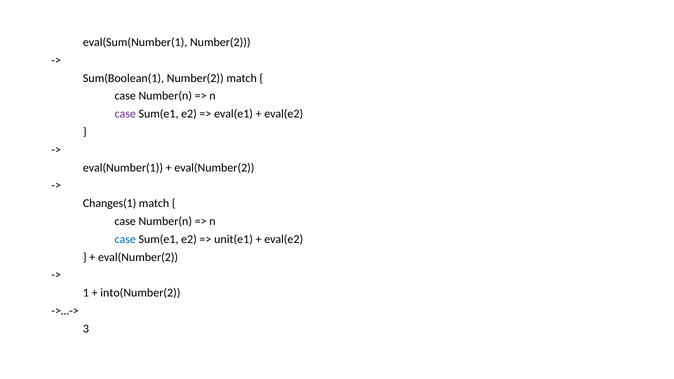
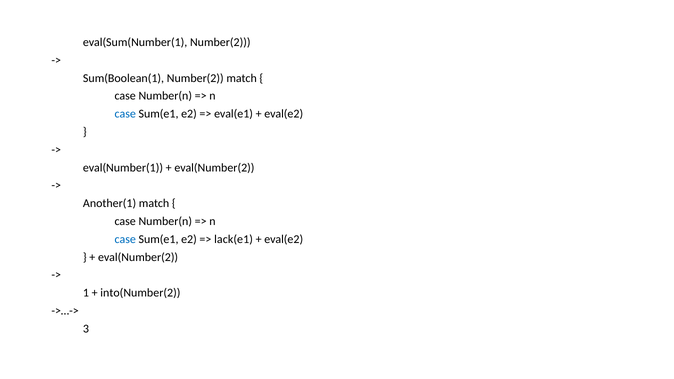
case colour: purple -> blue (125, 114)
Changes(1: Changes(1 -> Another(1 (110, 203)
unit(e1: unit(e1 -> lack(e1 (234, 239)
